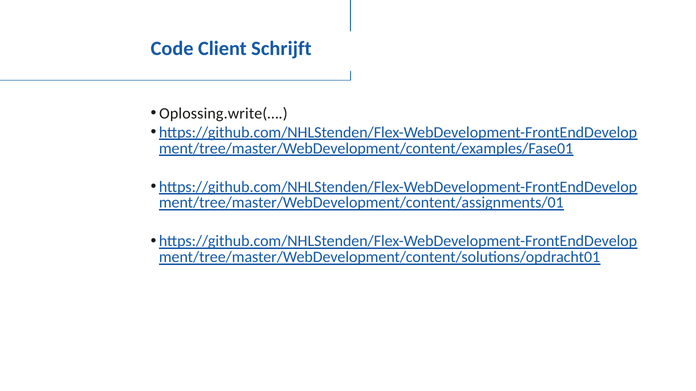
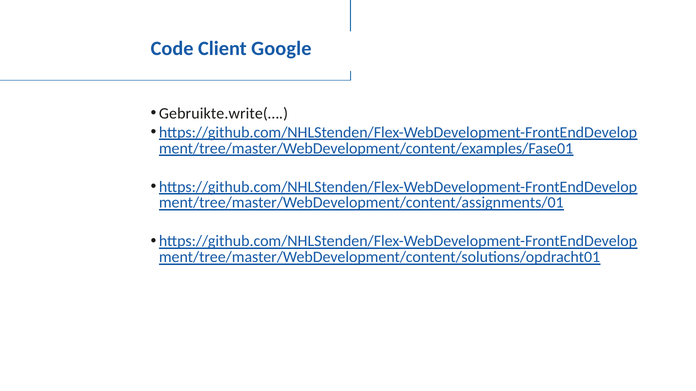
Schrijft: Schrijft -> Google (281, 49)
Oplossing.write(…: Oplossing.write(… -> Gebruikte.write(… (223, 113)
